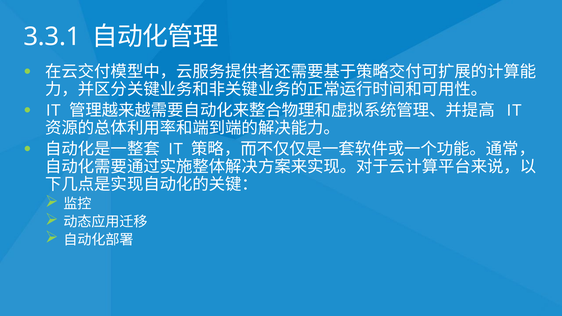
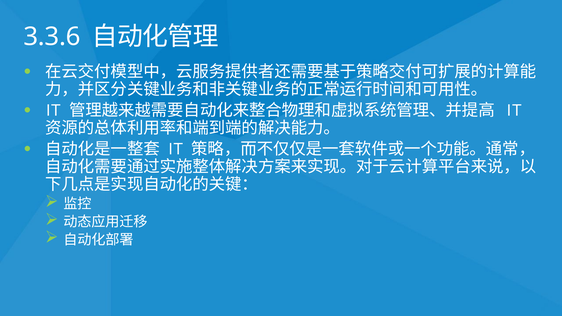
3.3.1: 3.3.1 -> 3.3.6 (52, 37)
